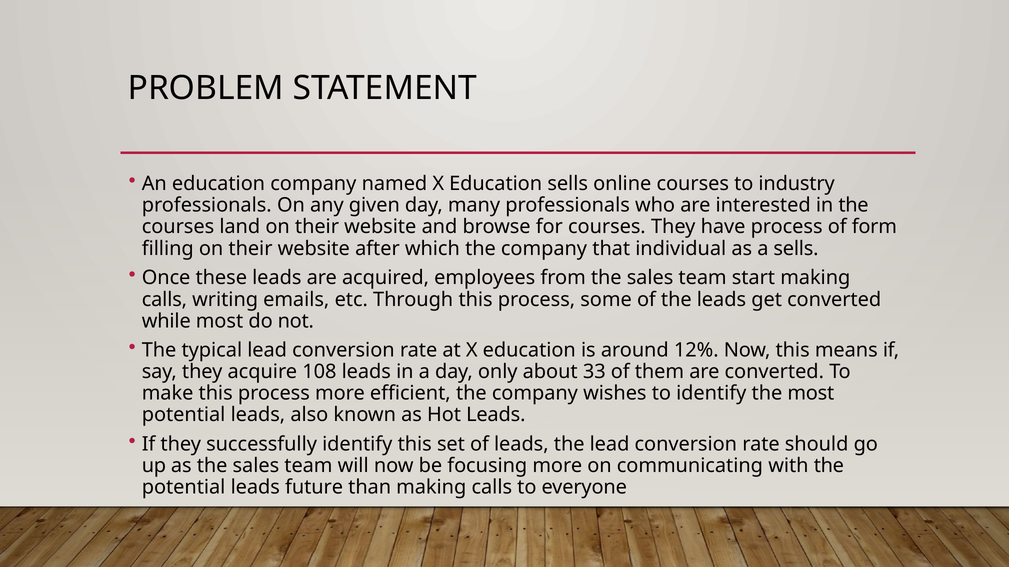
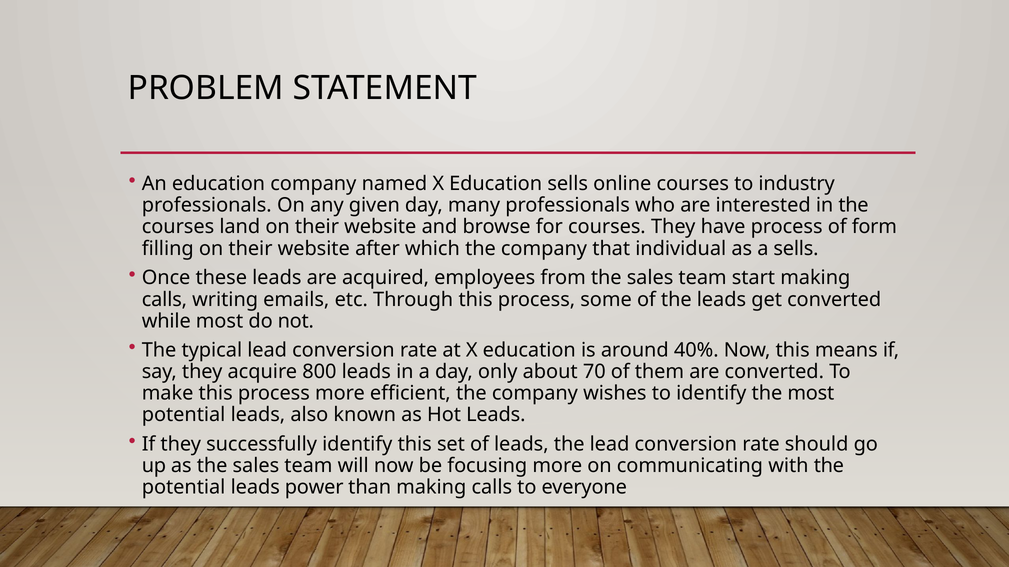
12%: 12% -> 40% (696, 351)
108: 108 -> 800 (319, 372)
33: 33 -> 70 (594, 372)
future: future -> power (314, 488)
